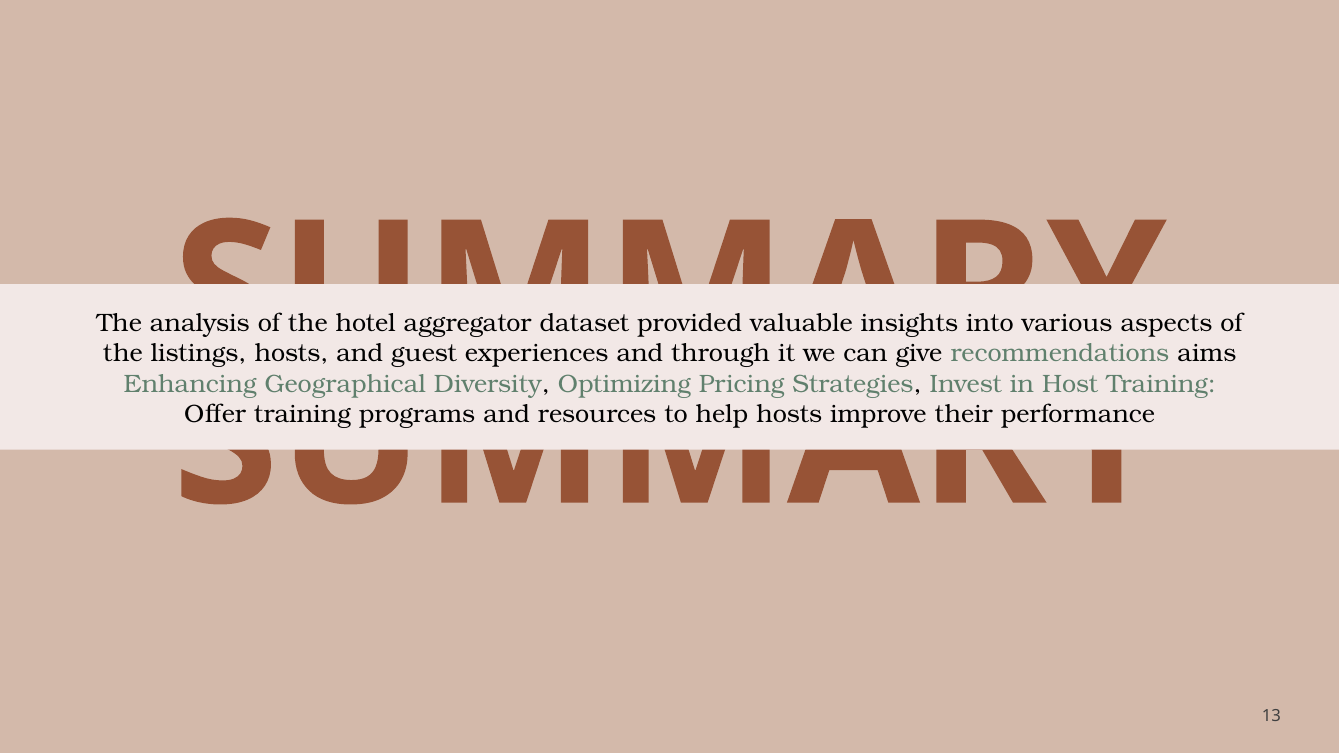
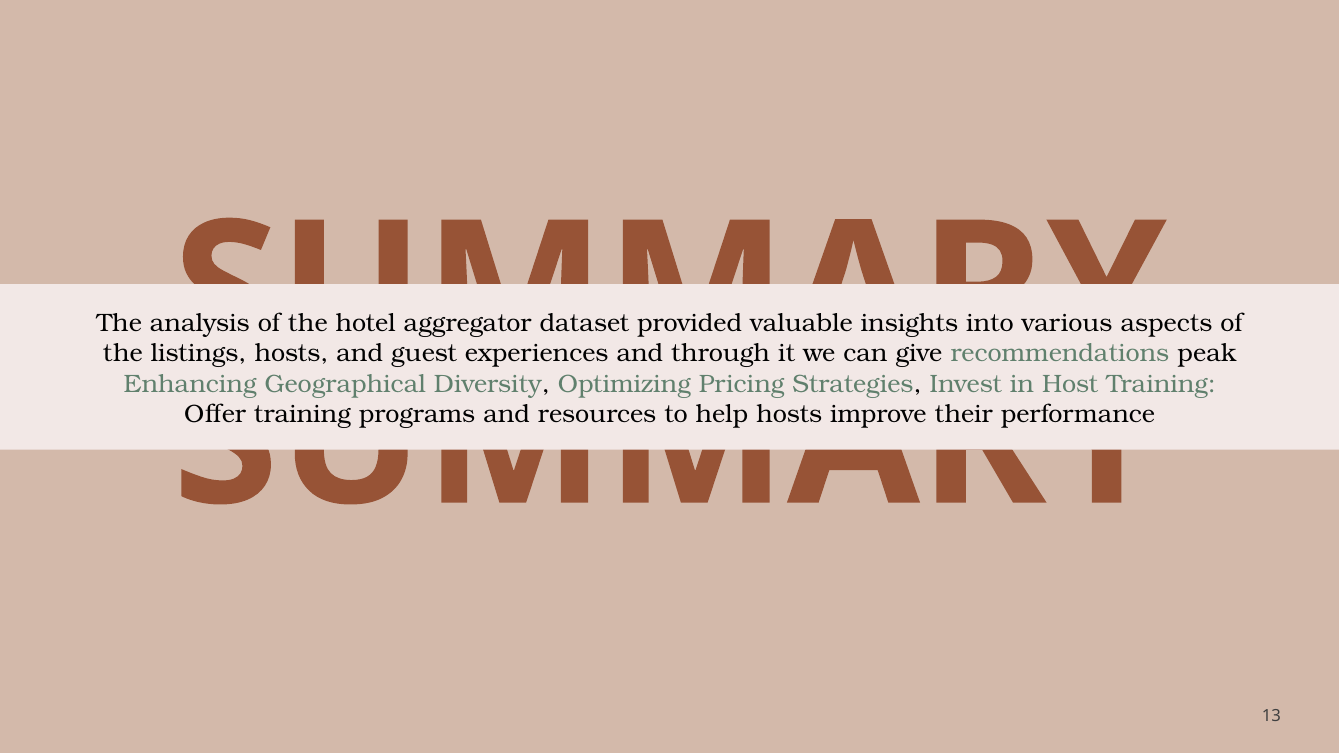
aims: aims -> peak (1207, 354)
